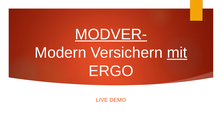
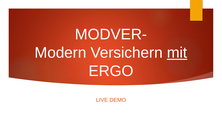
MODVER- underline: present -> none (111, 34)
